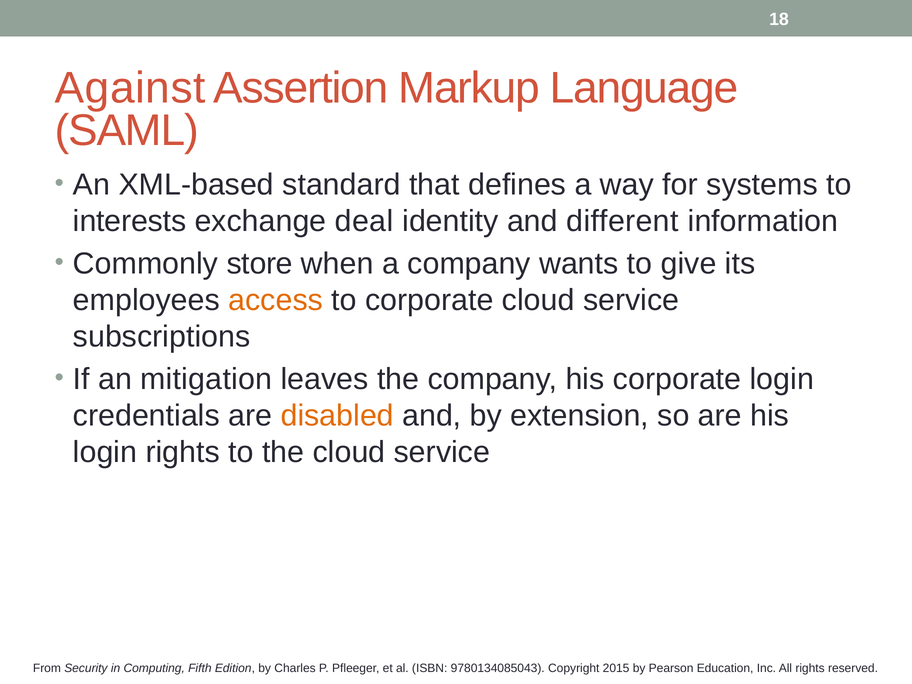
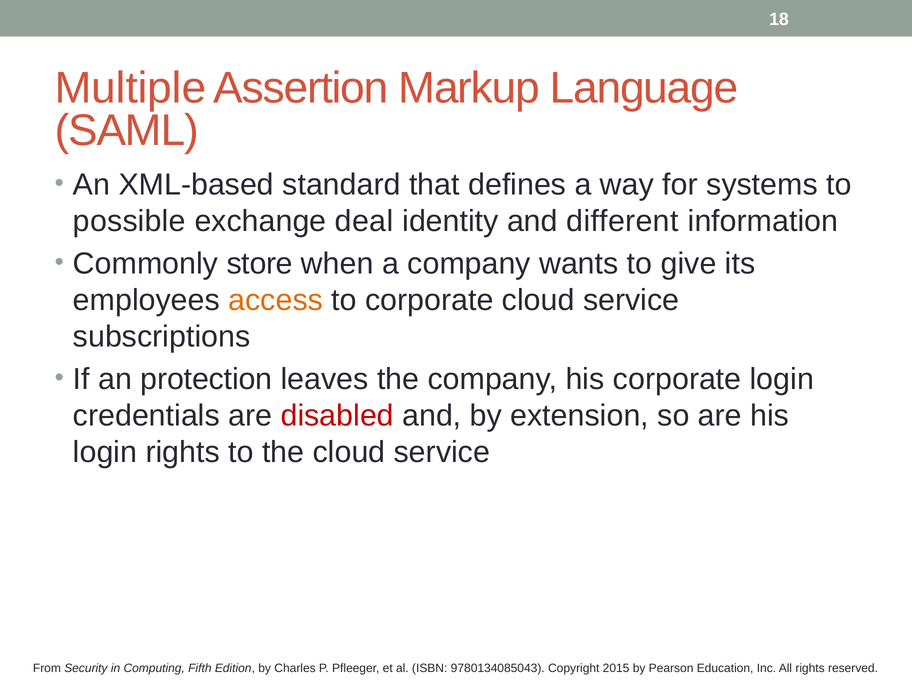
Against: Against -> Multiple (130, 88)
interests: interests -> possible (129, 221)
mitigation: mitigation -> protection (206, 379)
disabled colour: orange -> red (337, 416)
